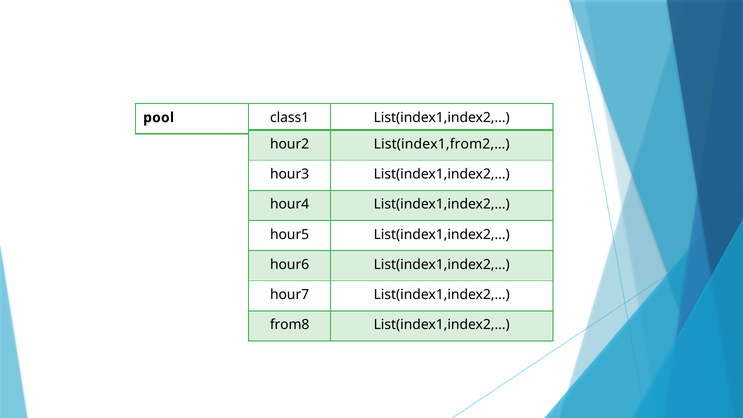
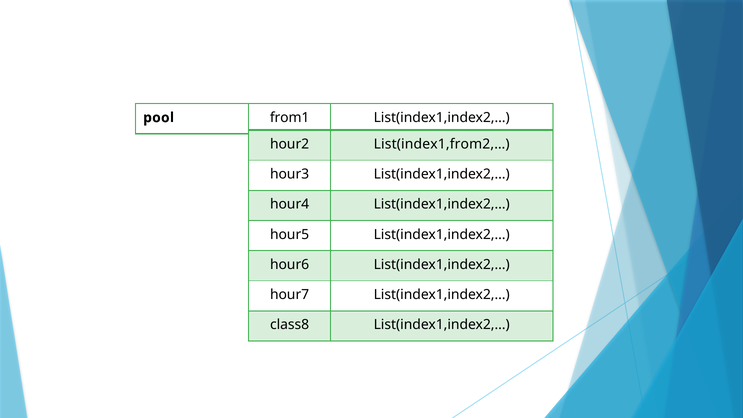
class1: class1 -> from1 (290, 118)
from8: from8 -> class8 (290, 325)
